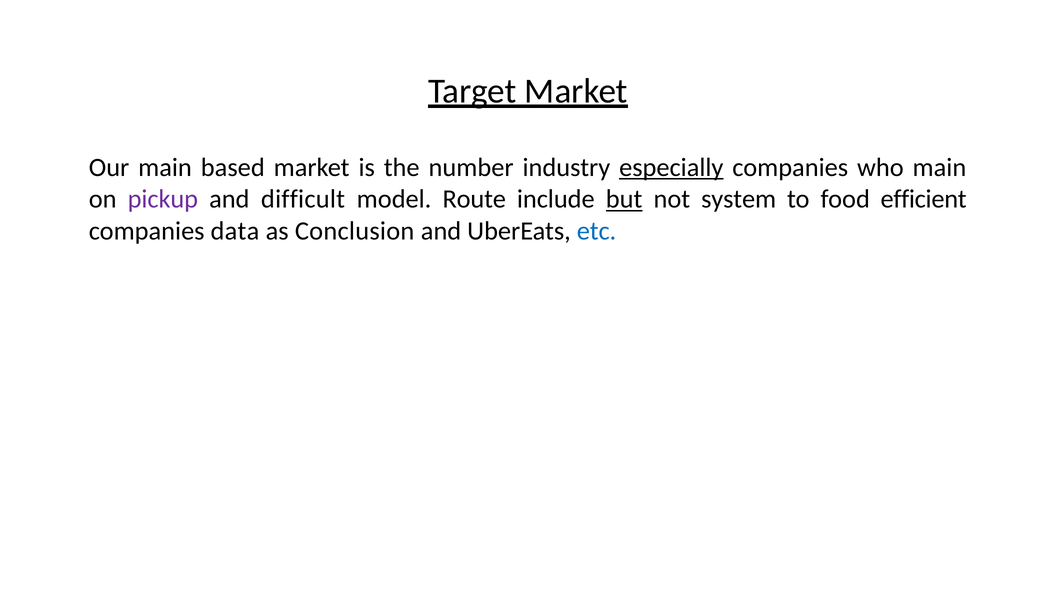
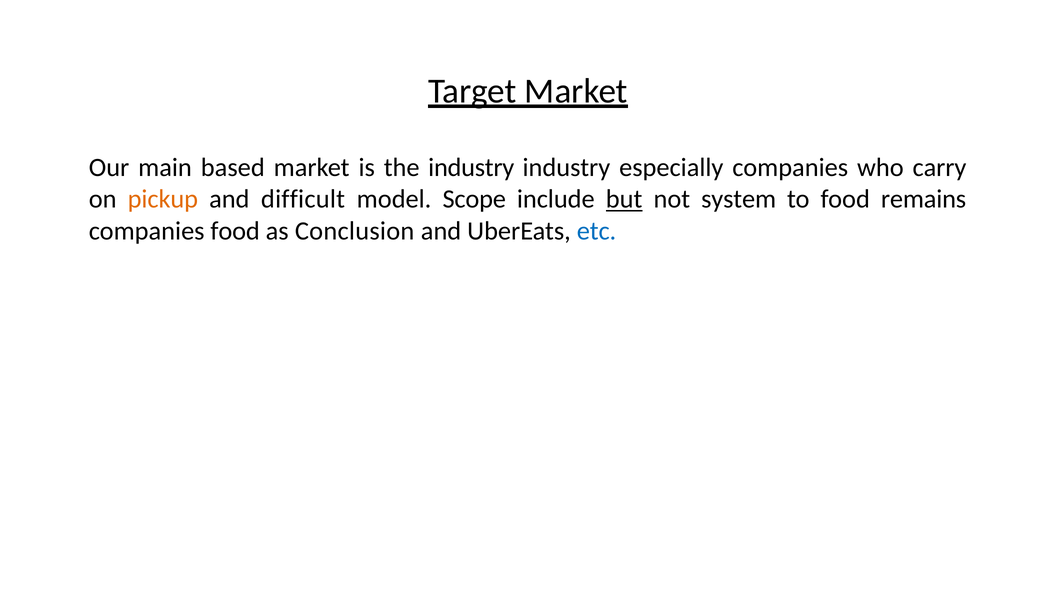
the number: number -> industry (471, 168)
especially underline: present -> none (671, 168)
who main: main -> carry (939, 168)
pickup colour: purple -> orange (163, 199)
Route: Route -> Scope (474, 199)
efficient: efficient -> remains (924, 199)
companies data: data -> food (235, 231)
